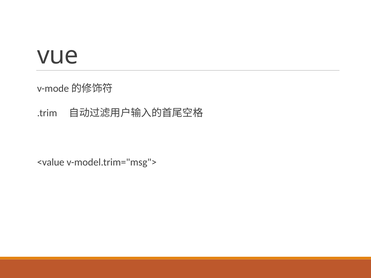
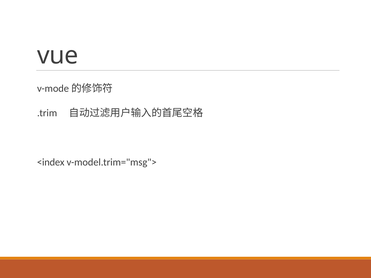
<value: <value -> <index (51, 162)
